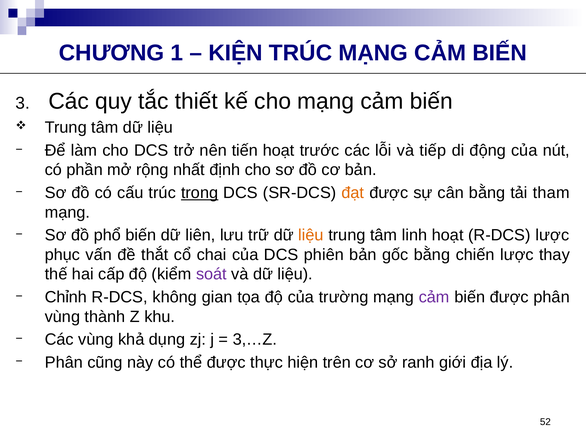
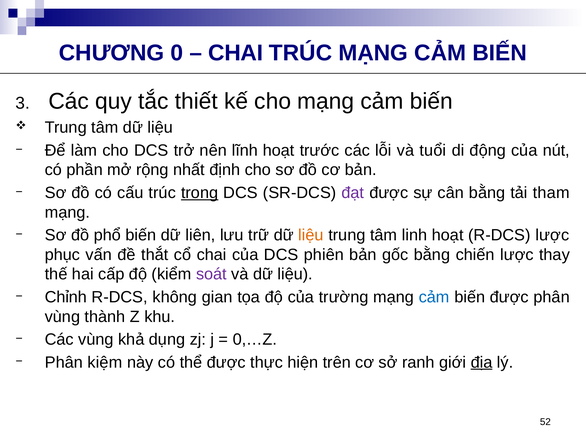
1: 1 -> 0 (177, 53)
KIỆN: KIỆN -> CHAI (236, 53)
tiến: tiến -> lĩnh (245, 150)
tiếp: tiếp -> tuổi (433, 150)
đạt colour: orange -> purple (353, 193)
cảm colour: purple -> blue (434, 297)
3,…Z: 3,…Z -> 0,…Z (255, 339)
cũng: cũng -> kiệm (105, 362)
địa underline: none -> present (482, 362)
